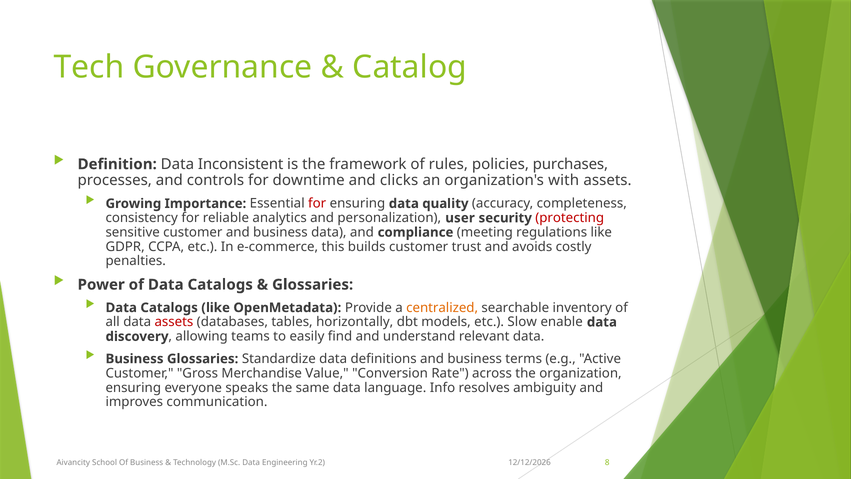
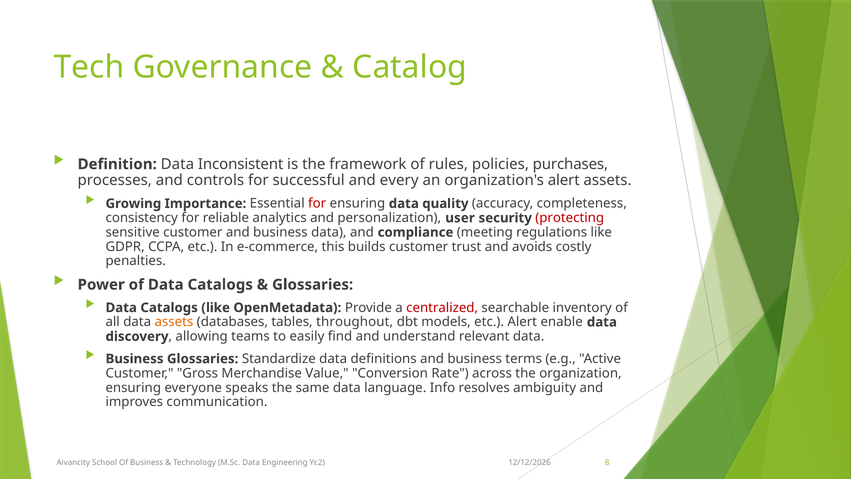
downtime: downtime -> successful (309, 180)
clicks: clicks -> every (399, 180)
organization's with: with -> alert (564, 180)
centralized colour: orange -> red (442, 308)
assets colour: red -> orange (174, 322)
horizontally: horizontally -> throughout (355, 322)
etc Slow: Slow -> Alert (522, 322)
